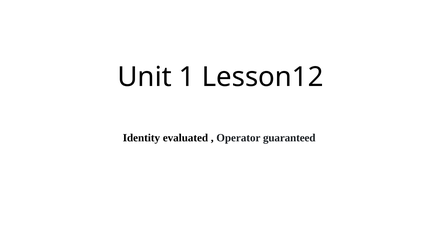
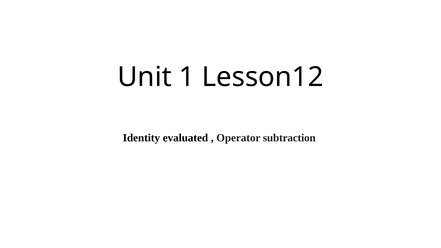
guaranteed: guaranteed -> subtraction (289, 138)
